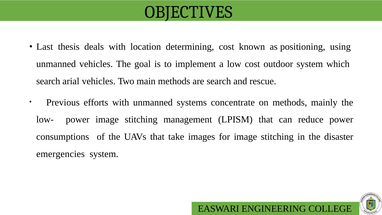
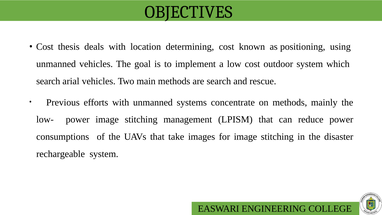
Last: Last -> Cost (45, 47)
emergencies: emergencies -> rechargeable (61, 154)
